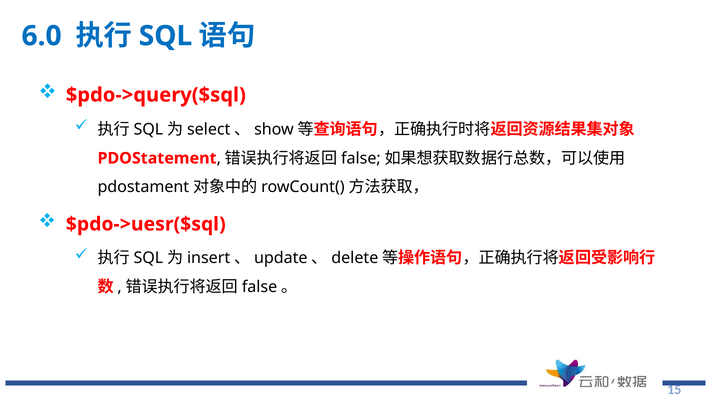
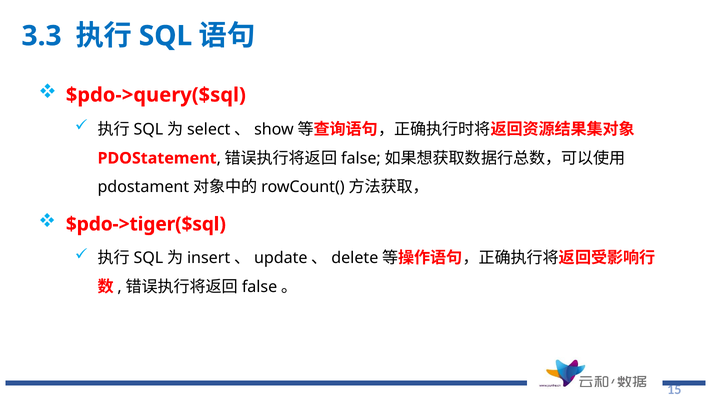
6.0: 6.0 -> 3.3 (42, 36)
$pdo->uesr($sql: $pdo->uesr($sql -> $pdo->tiger($sql (146, 224)
